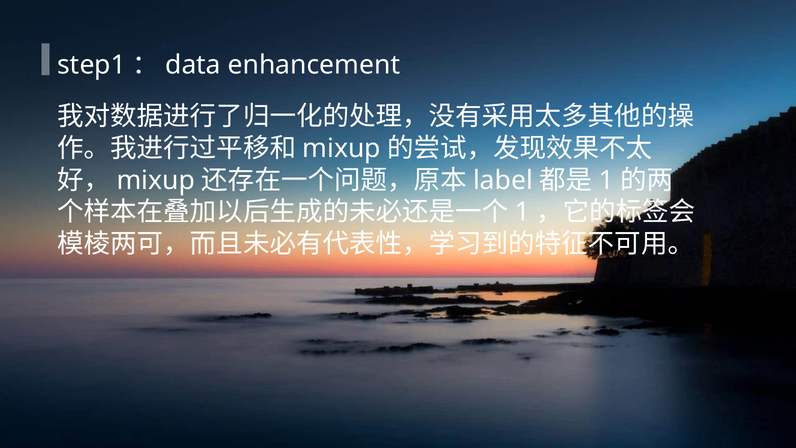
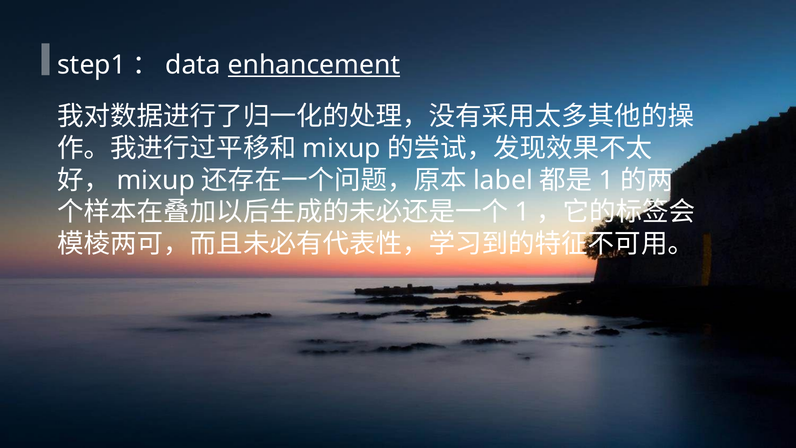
enhancement underline: none -> present (314, 65)
